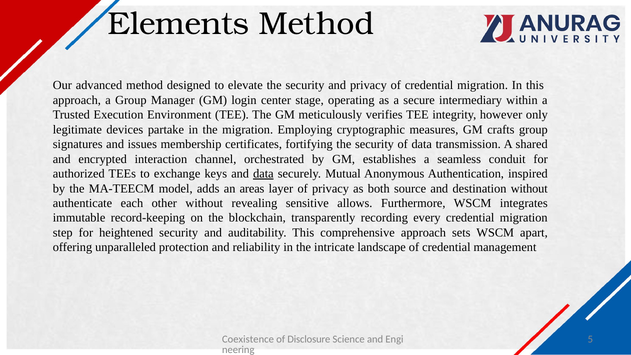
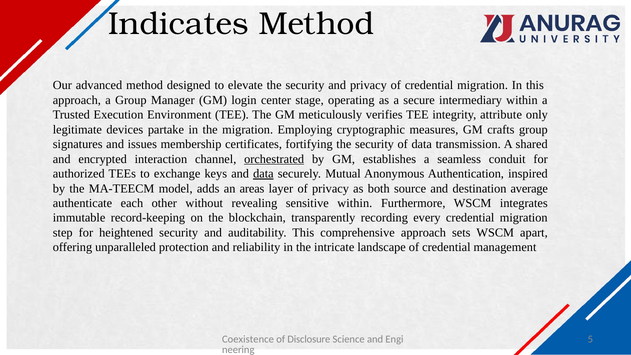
Elements: Elements -> Indicates (178, 24)
however: however -> attribute (501, 115)
orchestrated underline: none -> present (274, 159)
destination without: without -> average (529, 188)
sensitive allows: allows -> within (355, 203)
